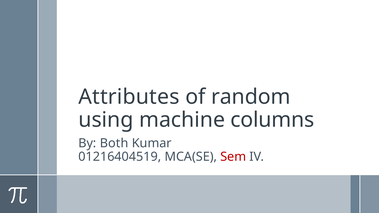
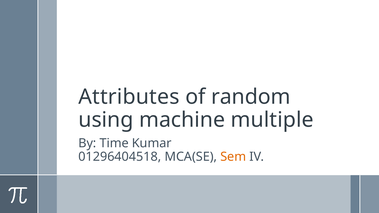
columns: columns -> multiple (272, 120)
Both: Both -> Time (114, 143)
01216404519: 01216404519 -> 01296404518 (120, 157)
Sem colour: red -> orange (233, 157)
